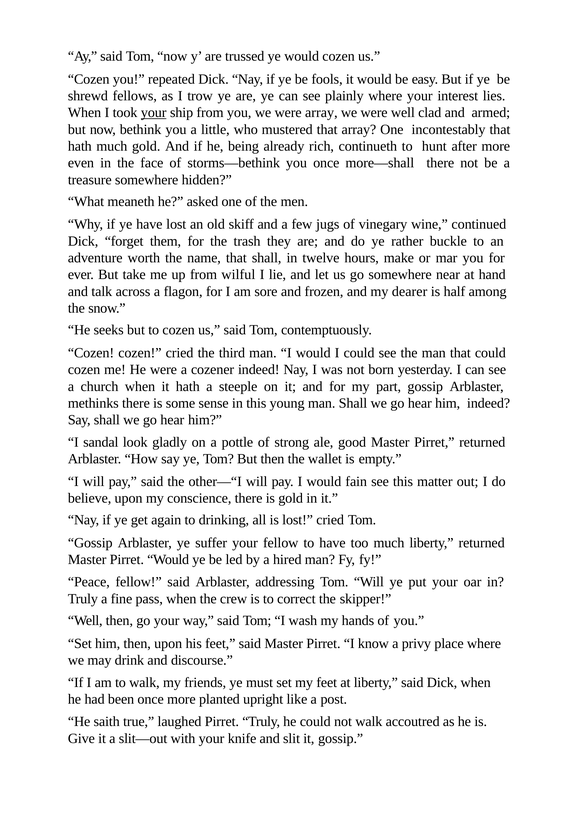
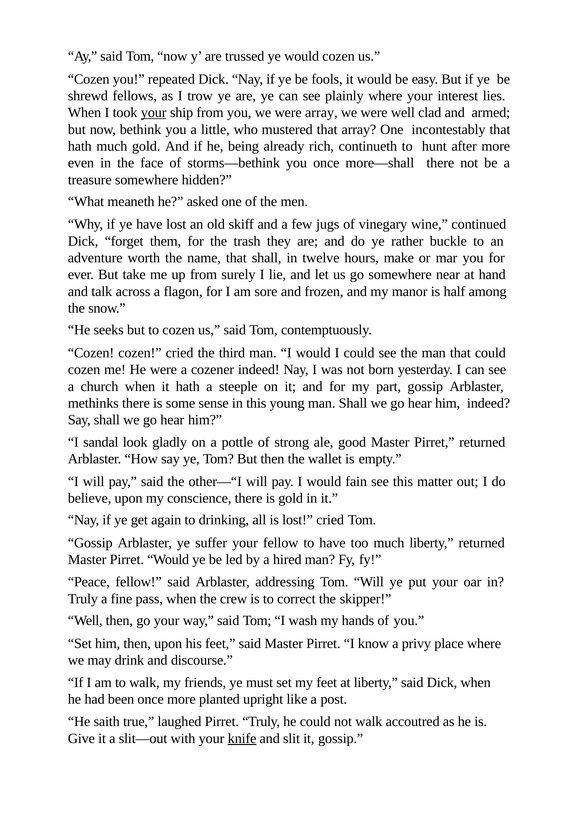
wilful: wilful -> surely (238, 274)
dearer: dearer -> manor (410, 291)
knife underline: none -> present (242, 738)
